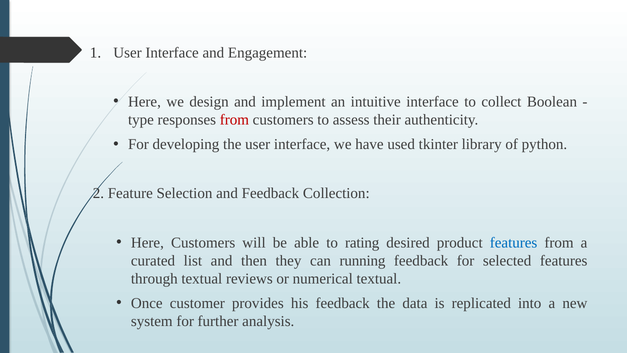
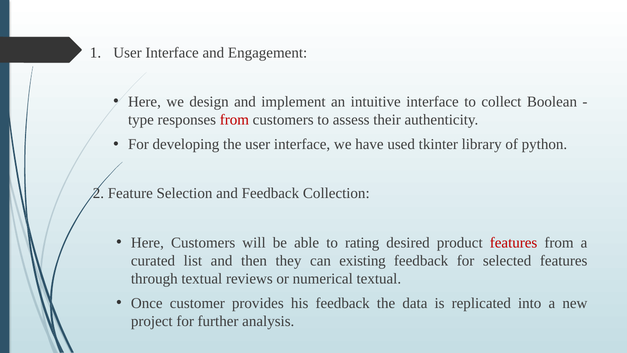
features colour: blue -> red (514, 242)
running: running -> existing (363, 260)
system: system -> project (152, 321)
